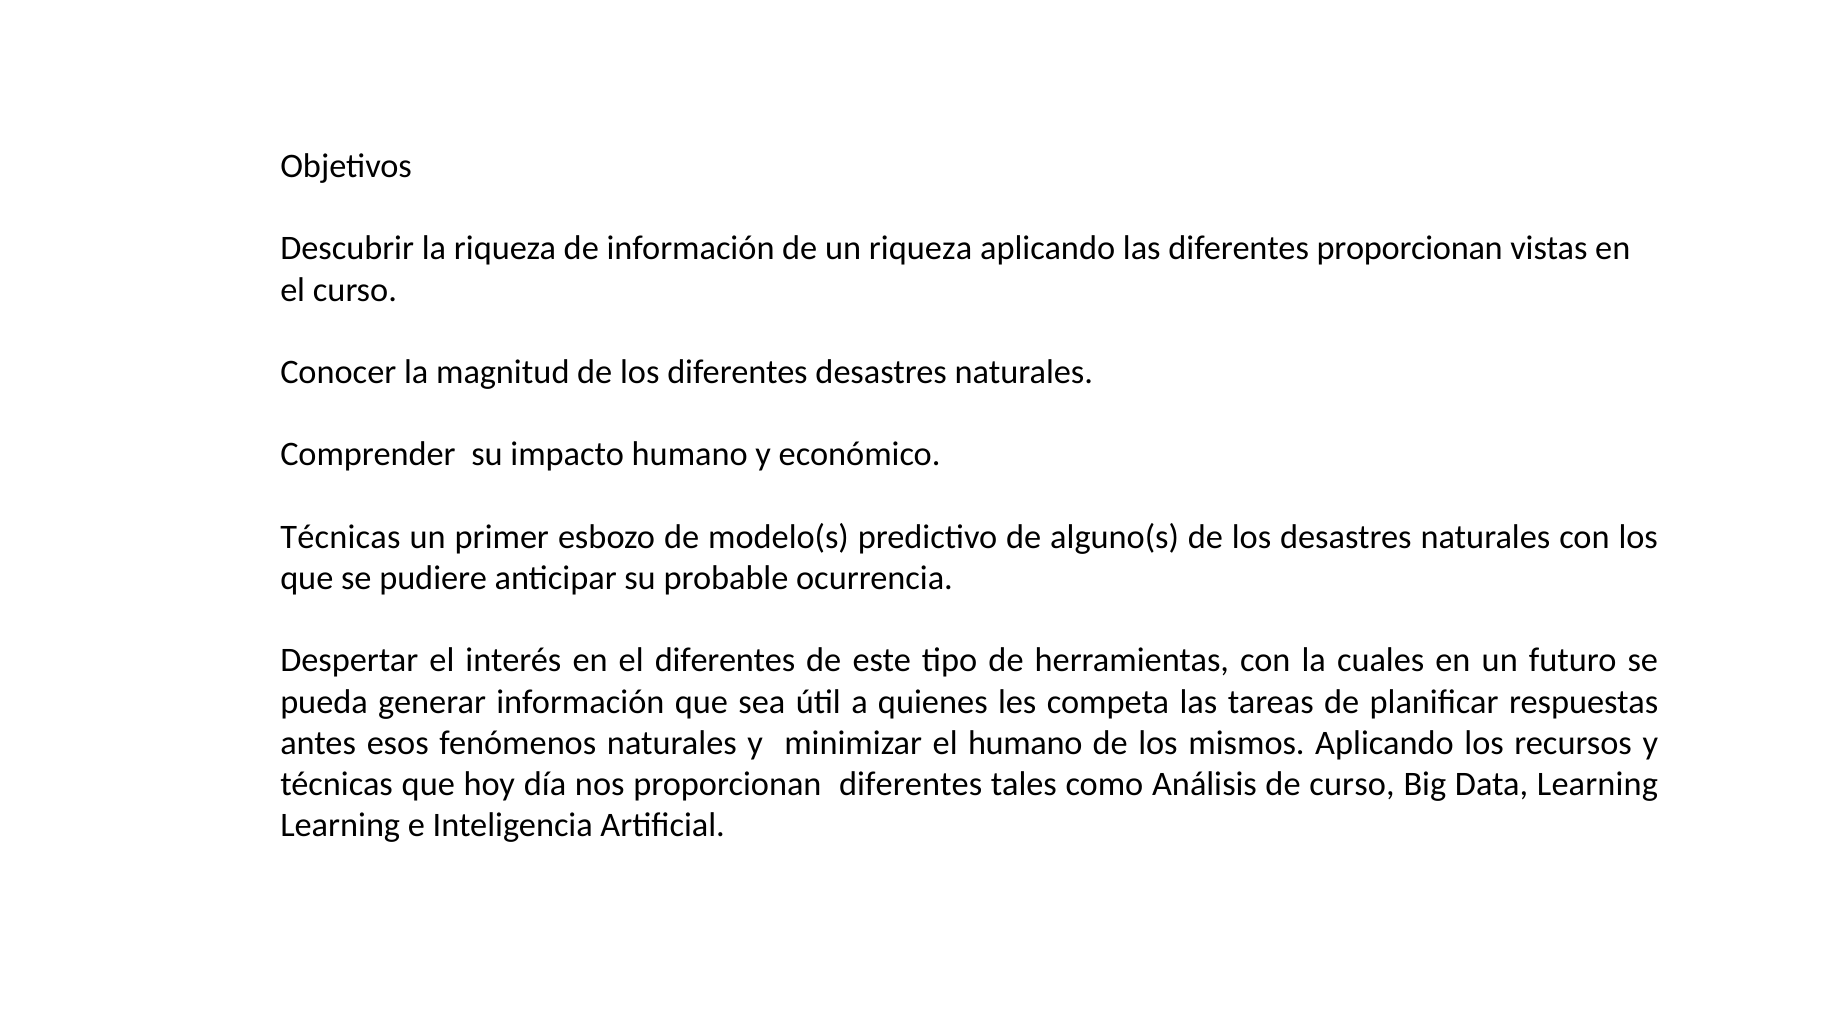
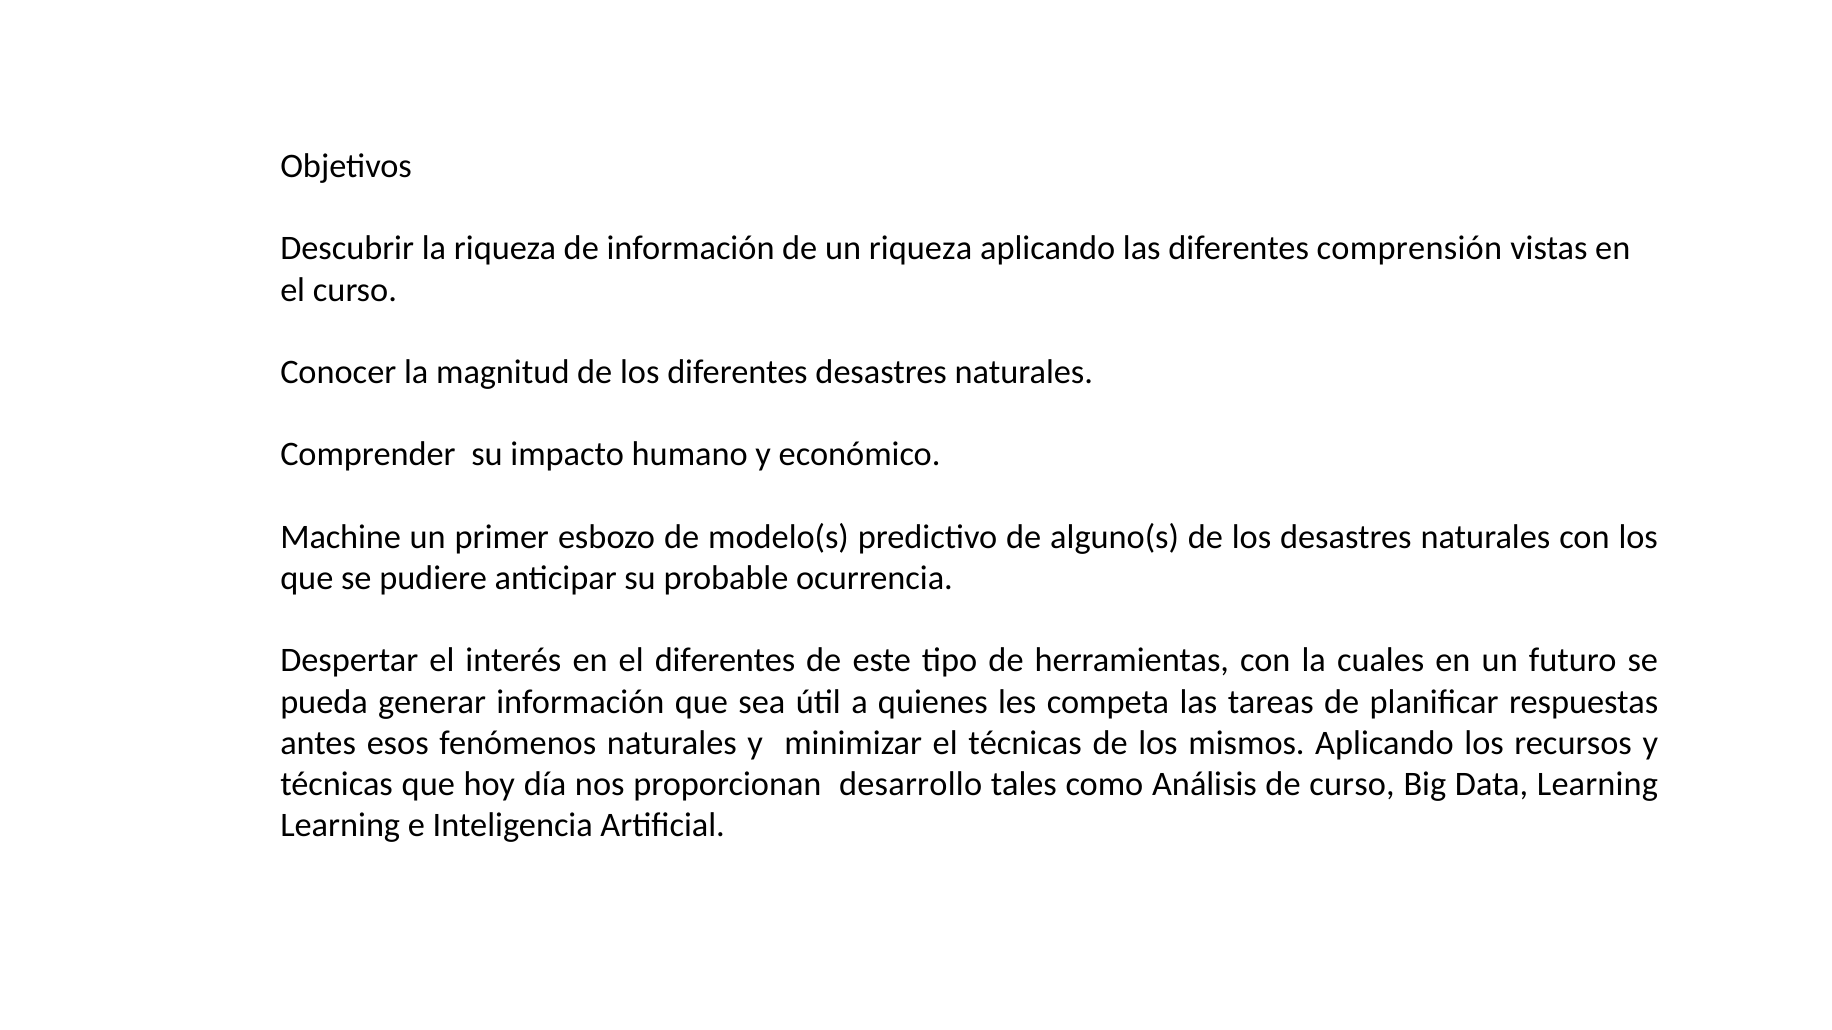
diferentes proporcionan: proporcionan -> comprensión (1409, 249)
Técnicas: Técnicas -> Machine (341, 537)
el humano: humano -> técnicas (1025, 743)
proporcionan diferentes: diferentes -> desarrollo (911, 785)
